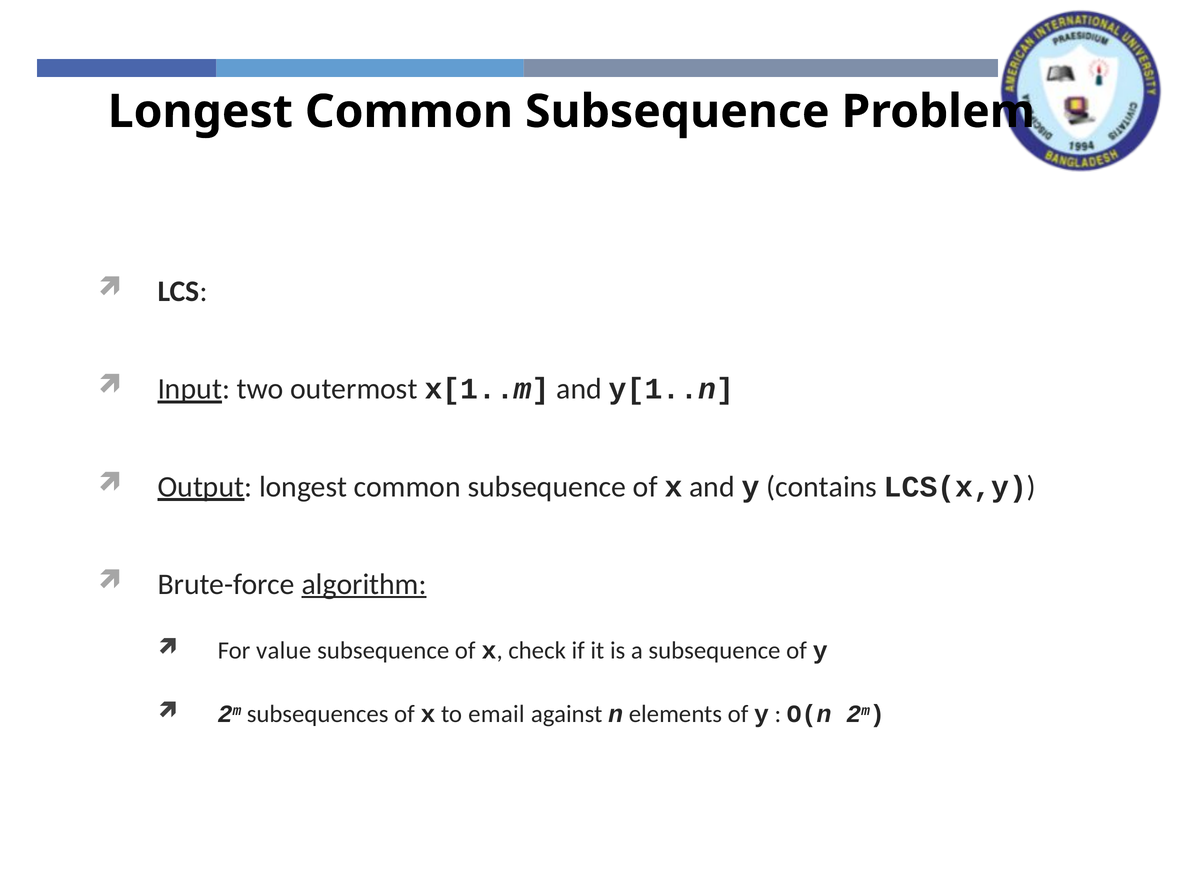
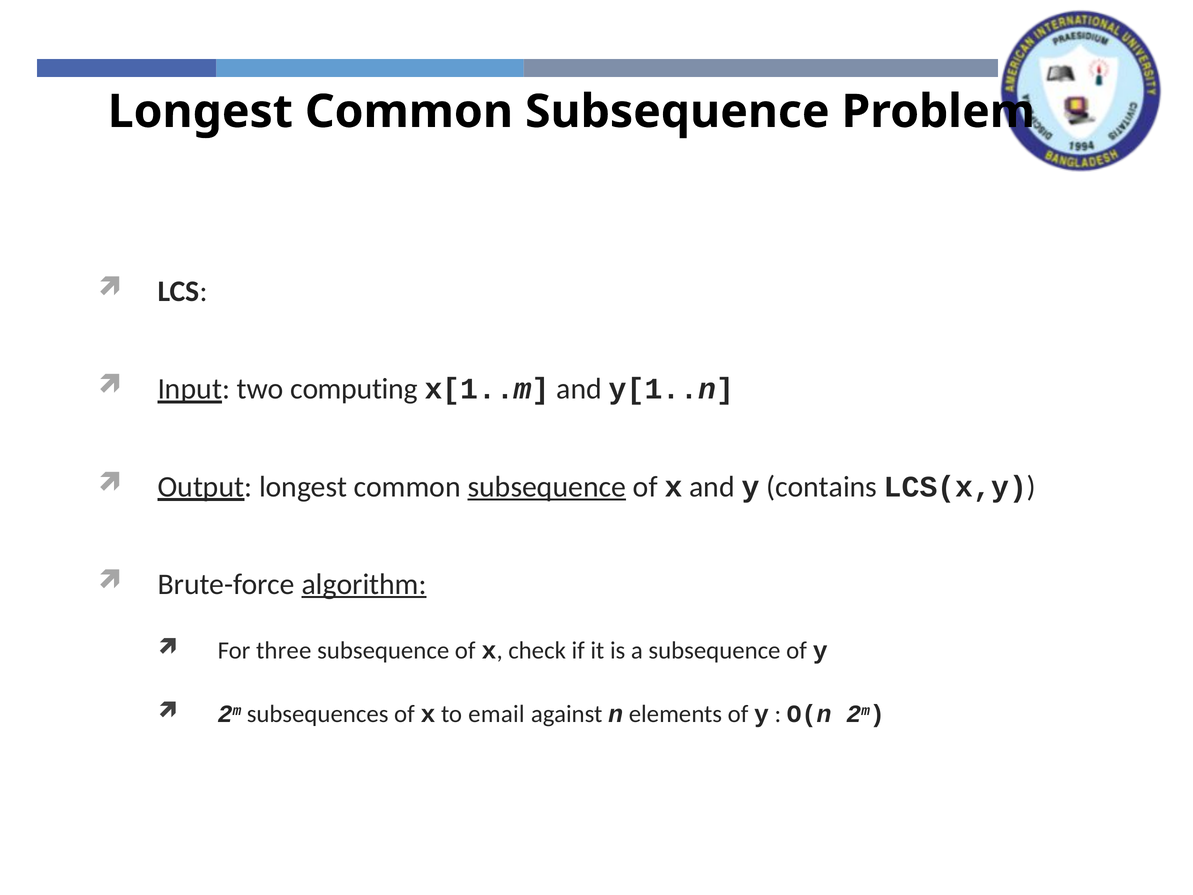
outermost: outermost -> computing (354, 389)
subsequence underline: none -> present (547, 487)
value: value -> three (284, 650)
